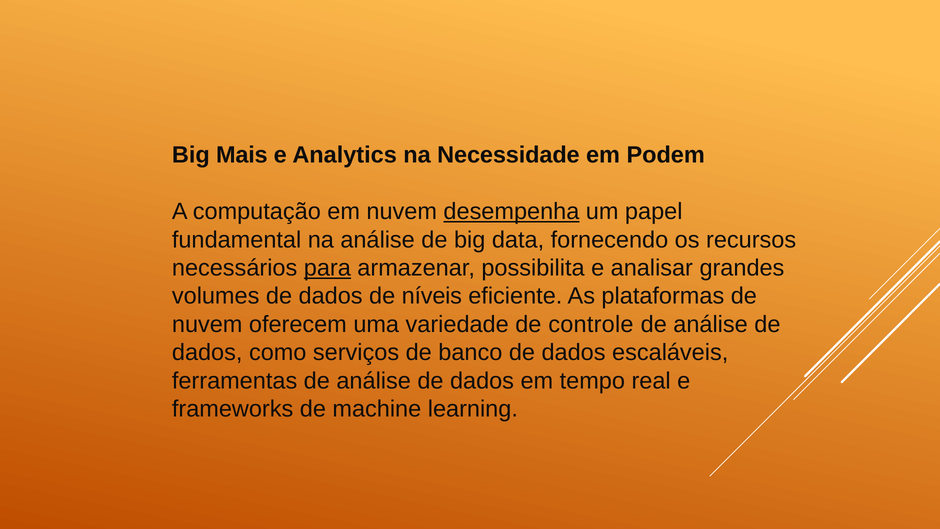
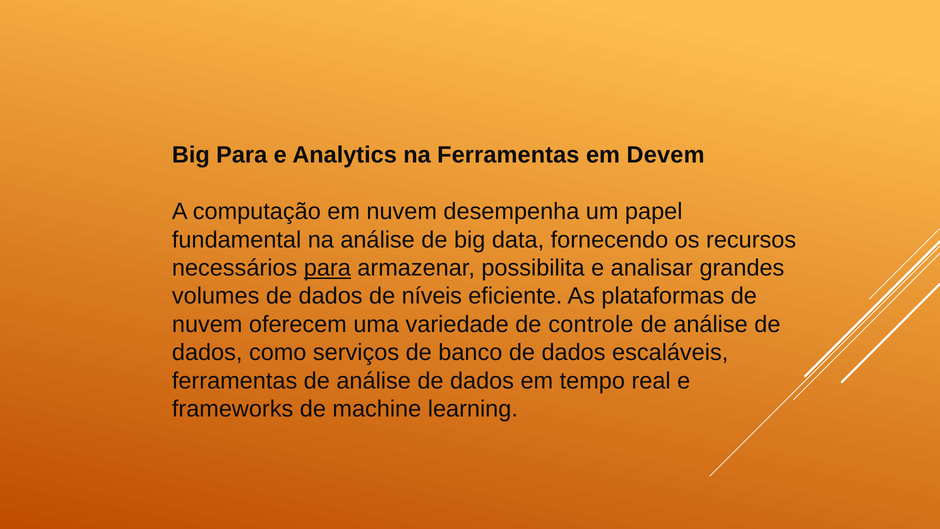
Big Mais: Mais -> Para (242, 155)
na Necessidade: Necessidade -> Ferramentas (508, 155)
Podem: Podem -> Devem (666, 155)
desempenha underline: present -> none (511, 211)
